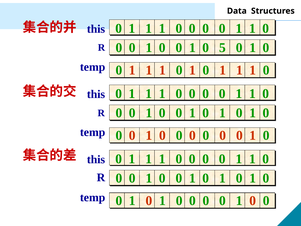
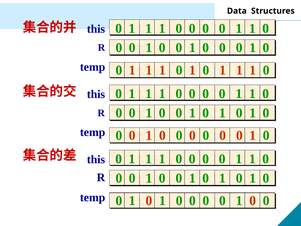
5: 5 -> 0 (223, 48)
